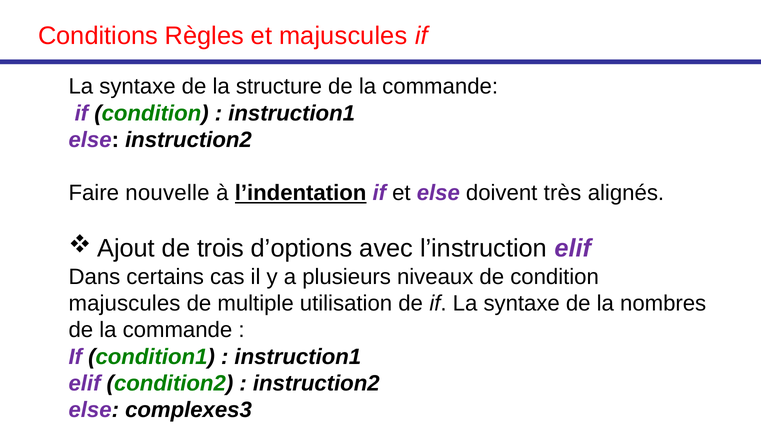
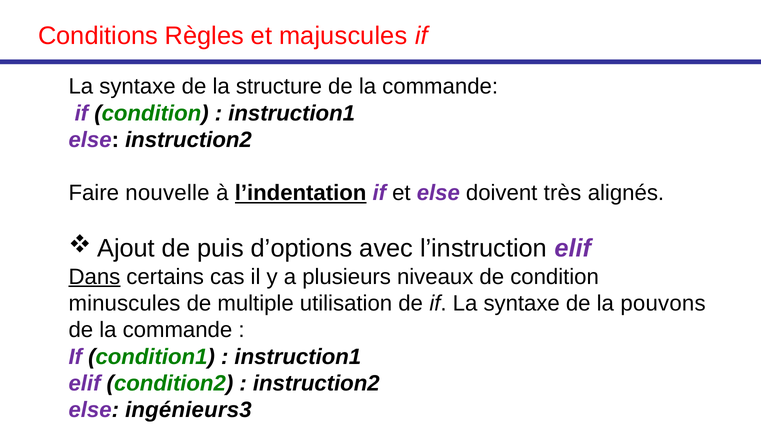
trois: trois -> puis (220, 249)
Dans underline: none -> present (94, 277)
majuscules: majuscules -> minuscules (124, 304)
nombres: nombres -> pouvons (663, 304)
complexes3: complexes3 -> ingénieurs3 (188, 410)
